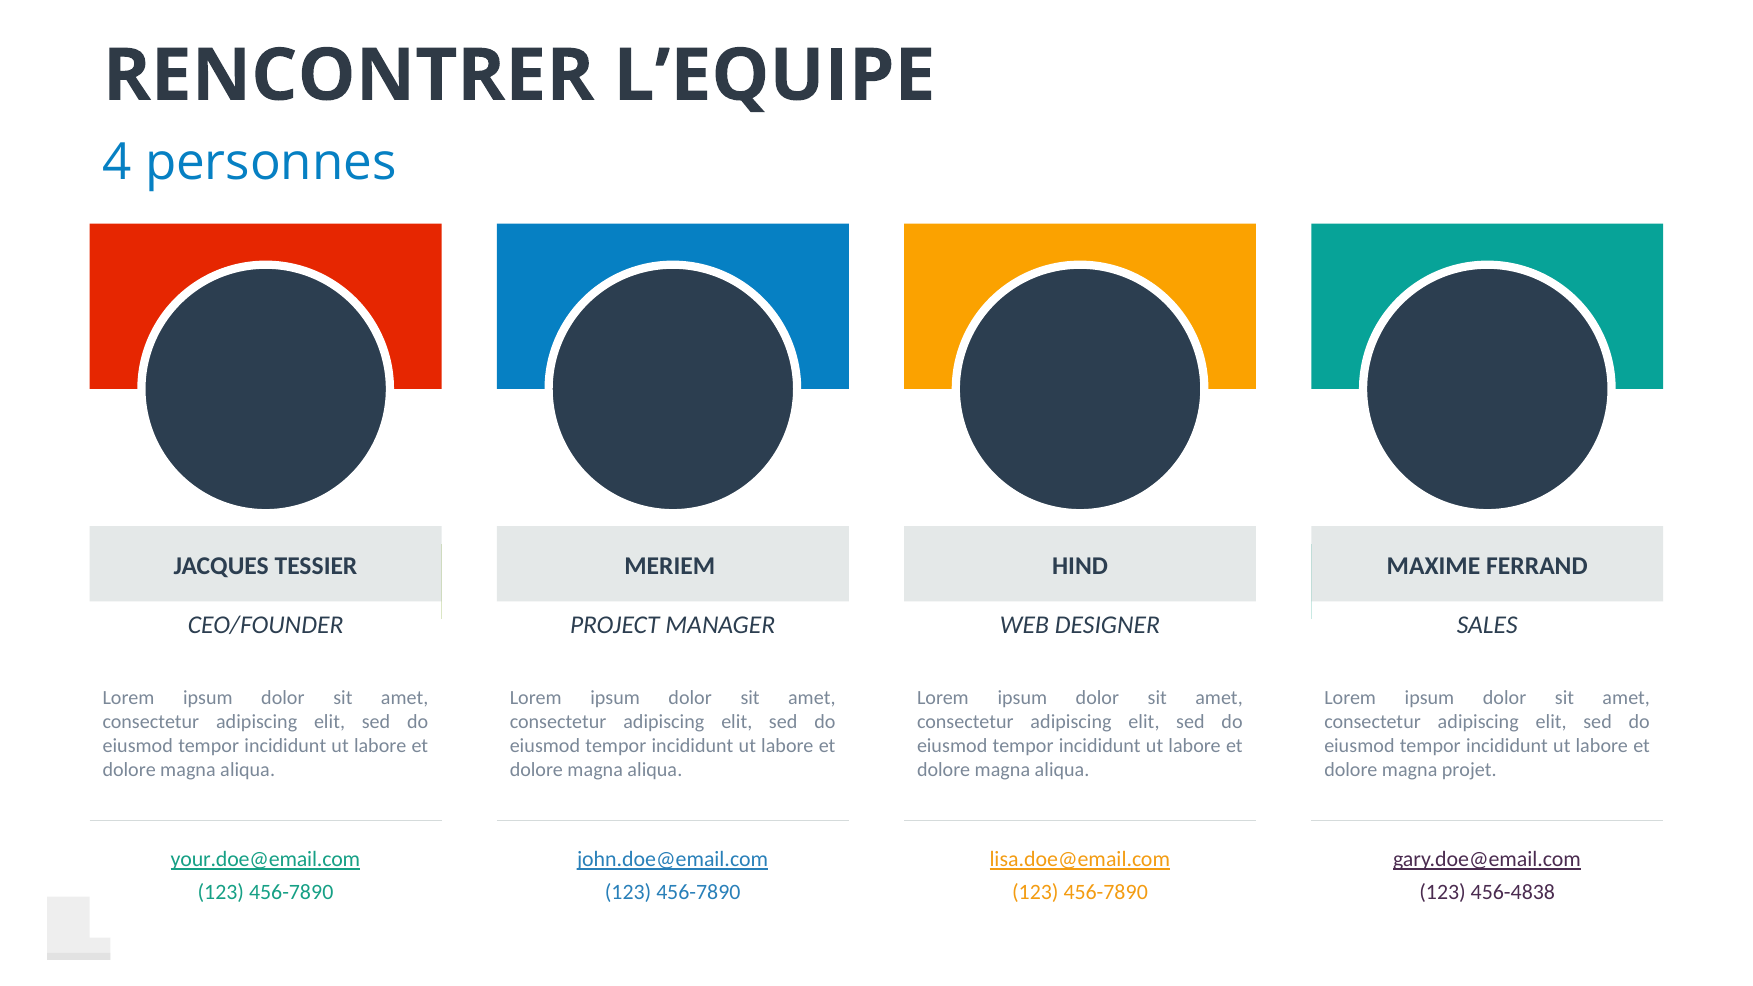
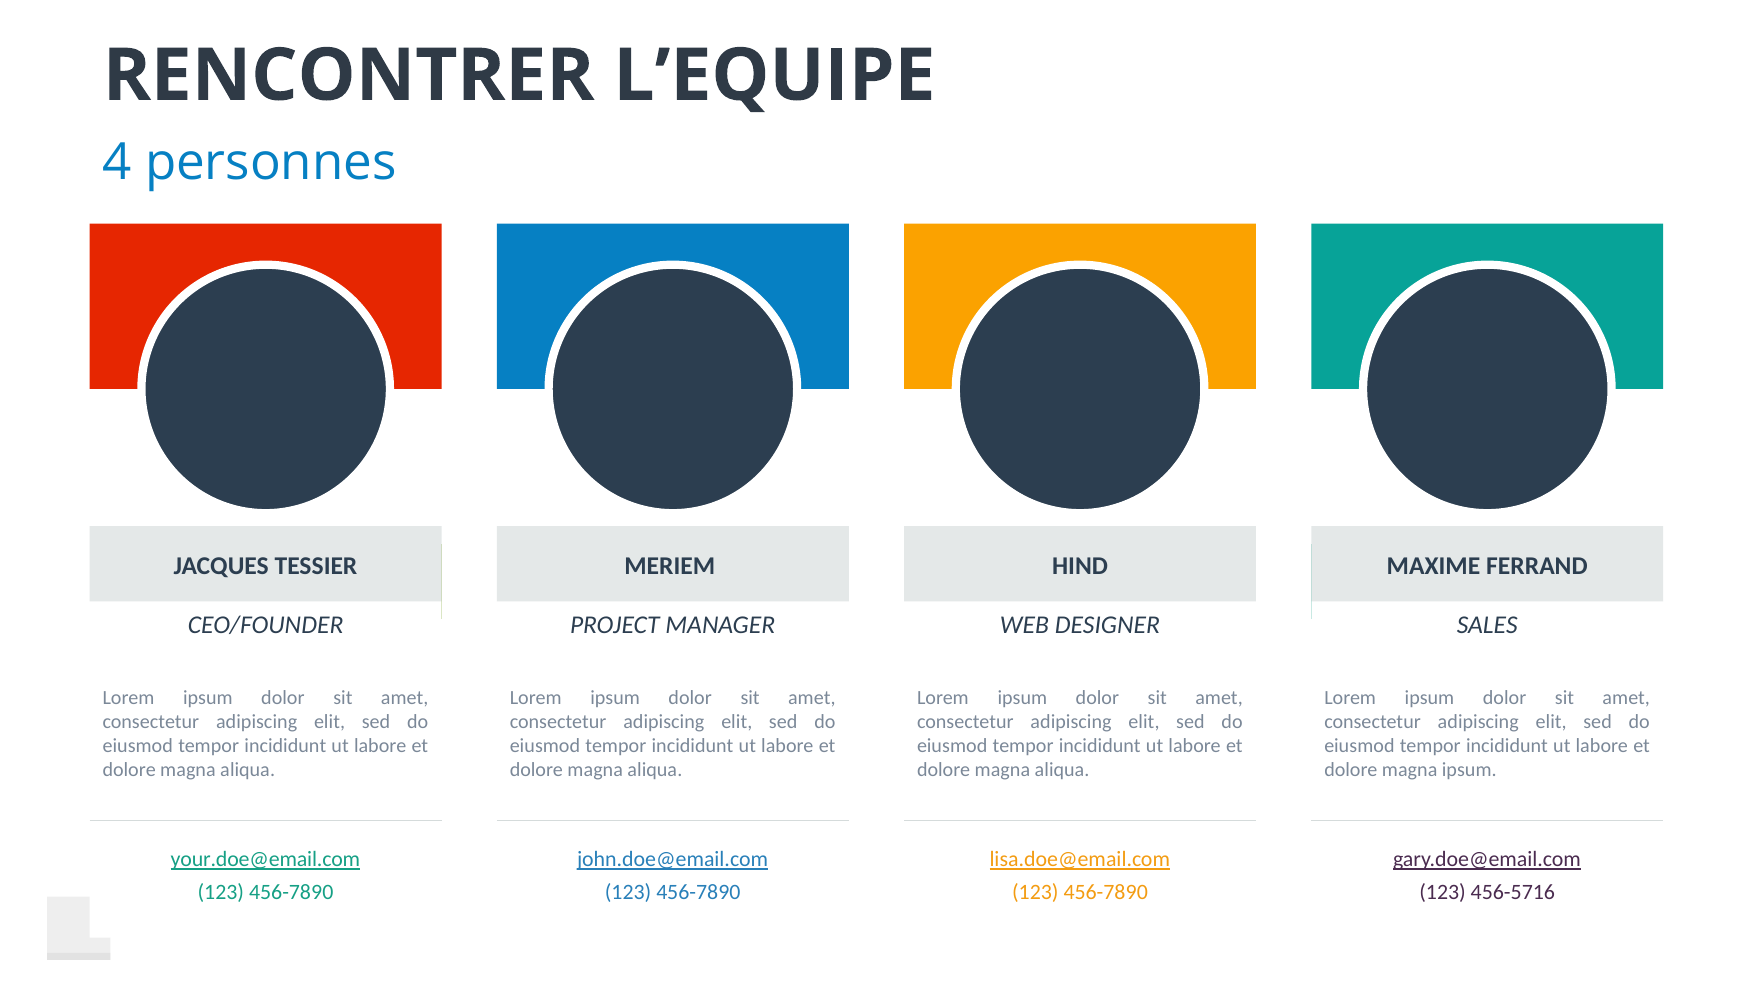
magna projet: projet -> ipsum (1469, 770)
456-4838: 456-4838 -> 456-5716 (1513, 892)
